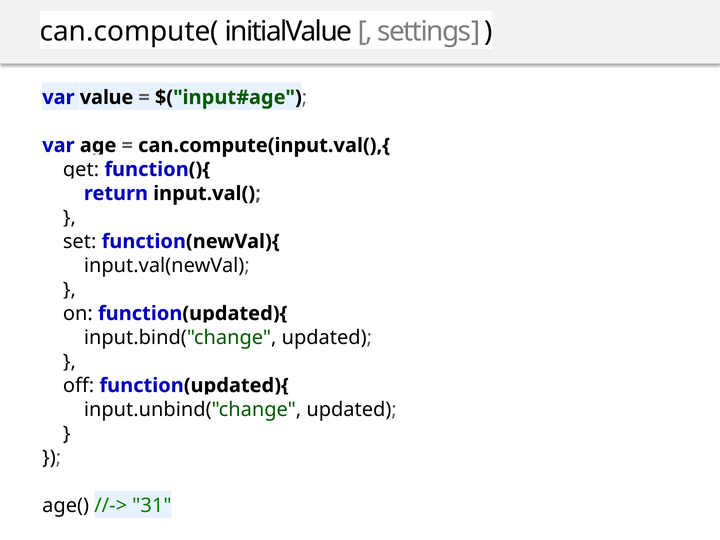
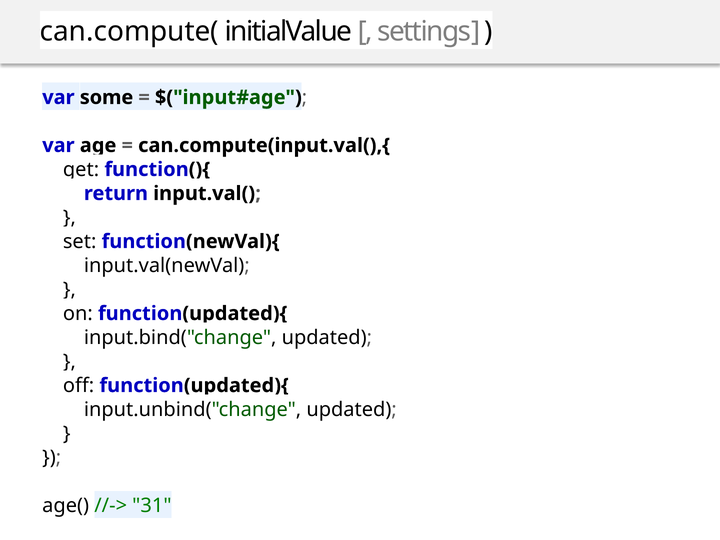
value: value -> some (107, 97)
